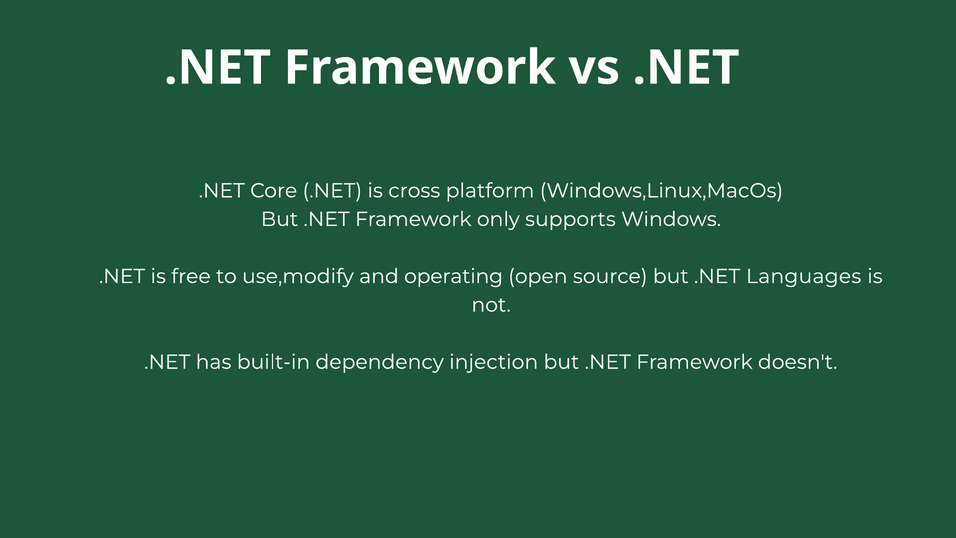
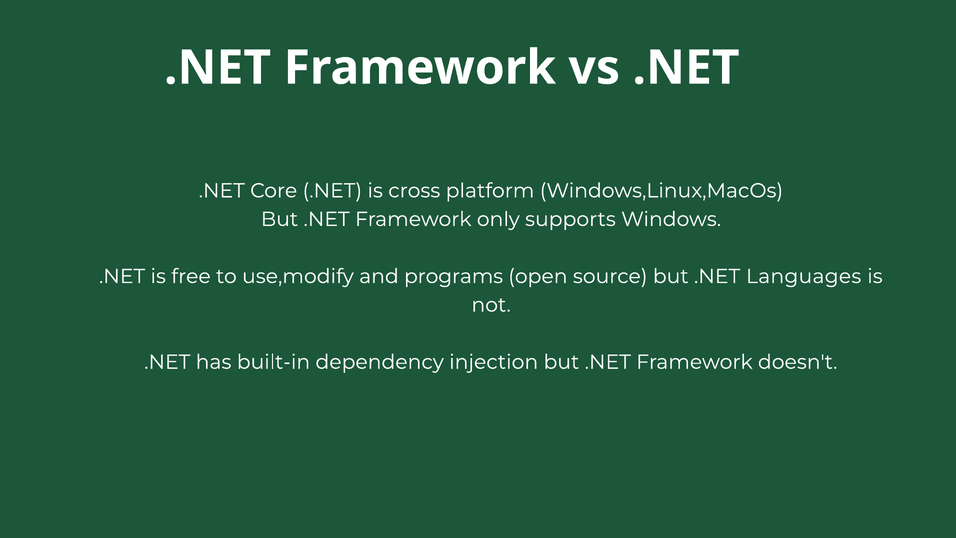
operating: operating -> programs (454, 276)
